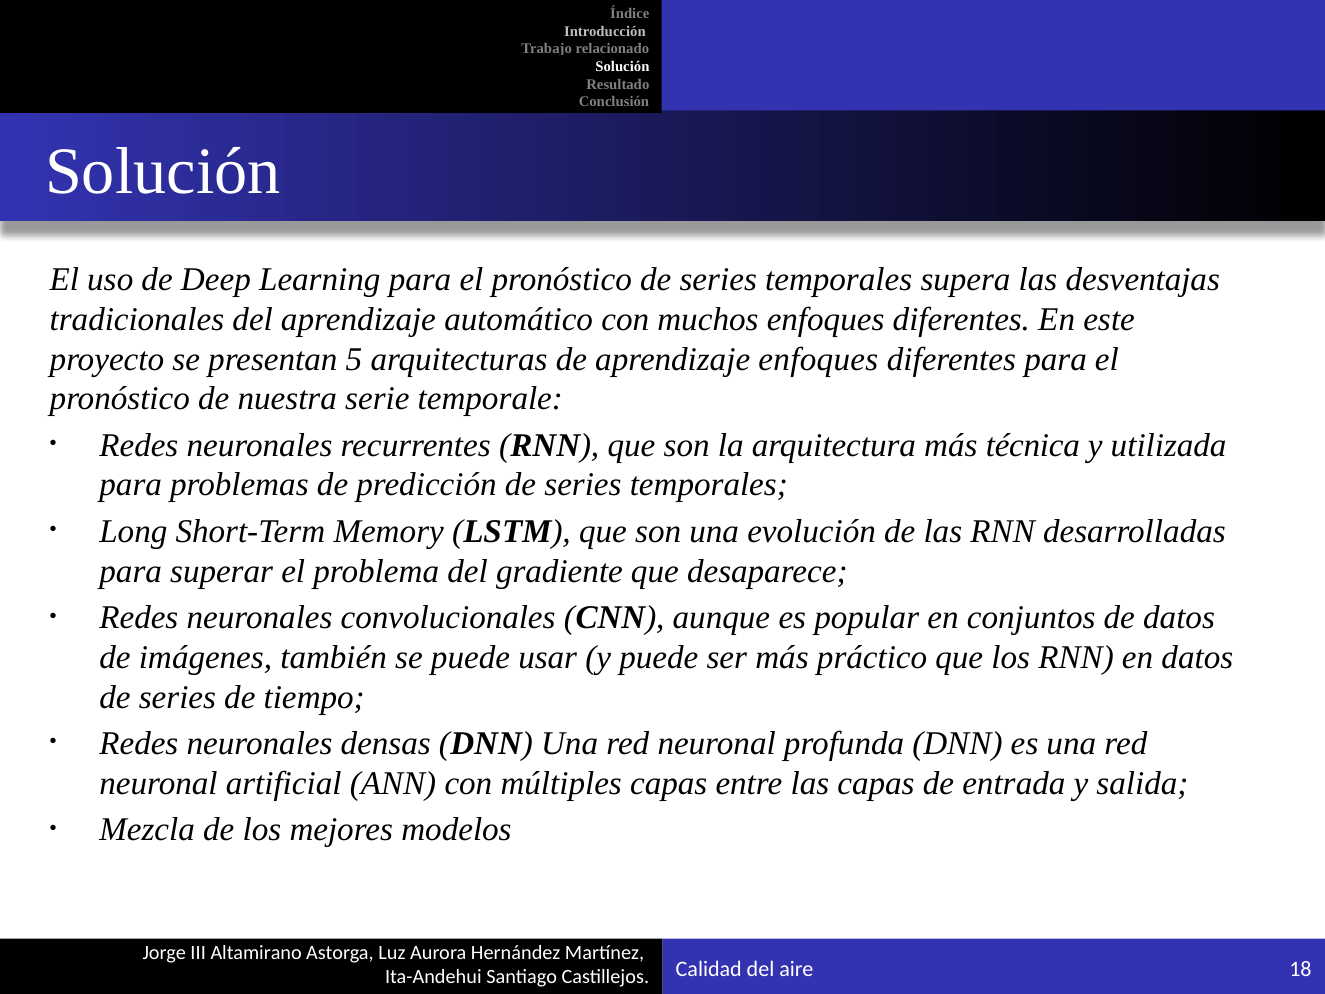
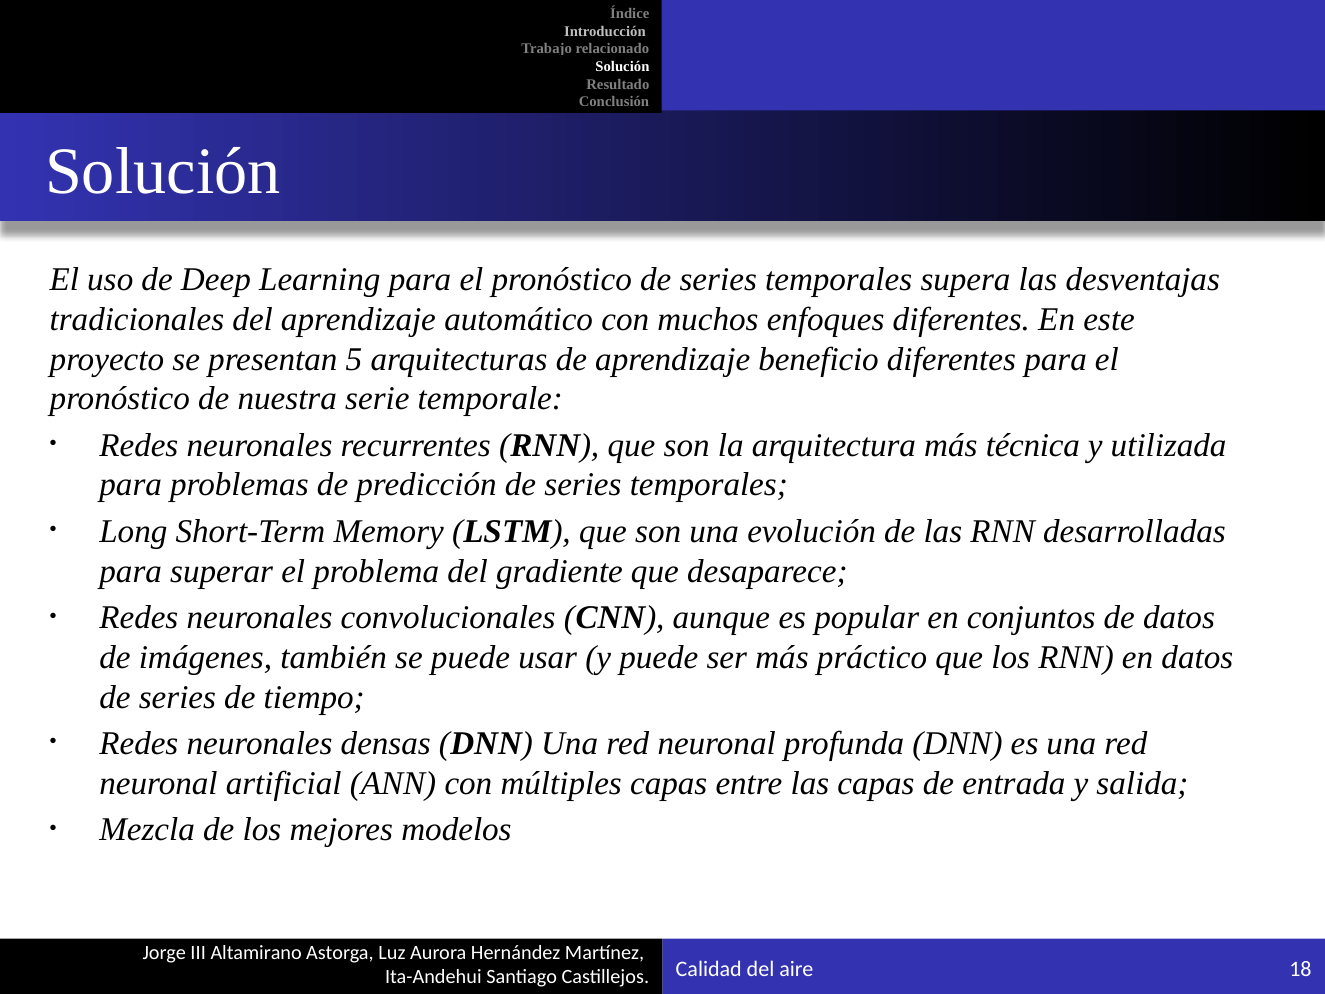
aprendizaje enfoques: enfoques -> beneficio (819, 359)
